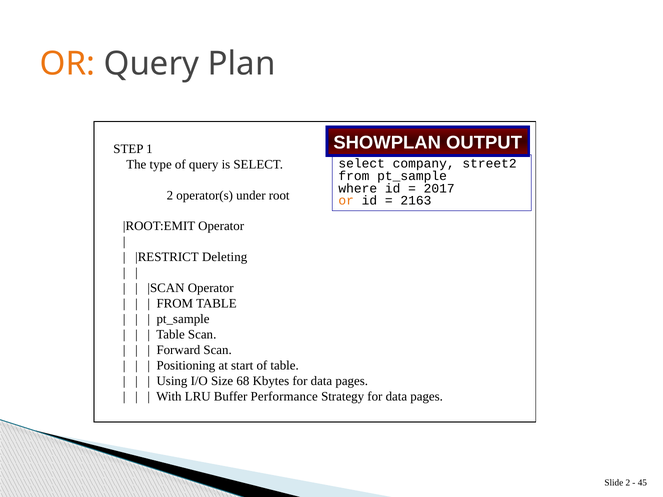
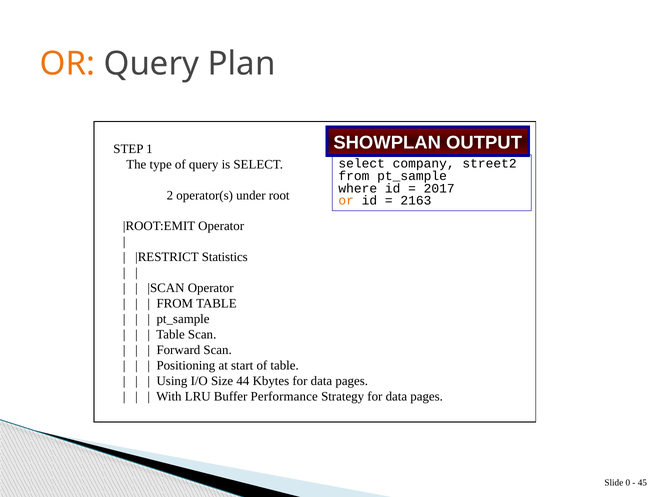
Deleting: Deleting -> Statistics (225, 257)
68: 68 -> 44 (243, 381)
Slide 2: 2 -> 0 (628, 483)
